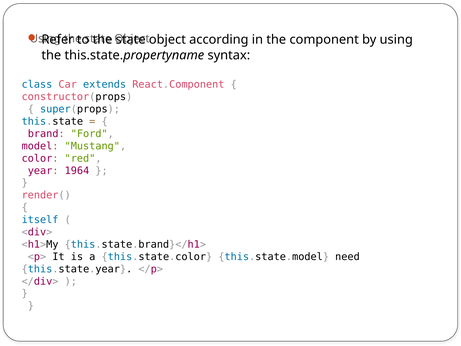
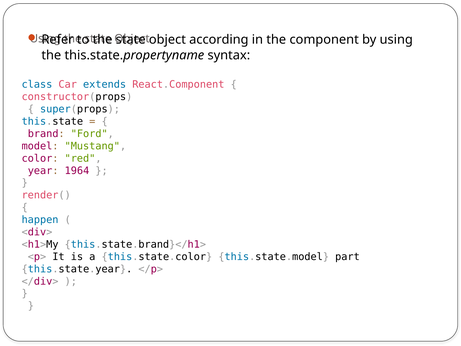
itself: itself -> happen (40, 220)
need: need -> part (347, 257)
